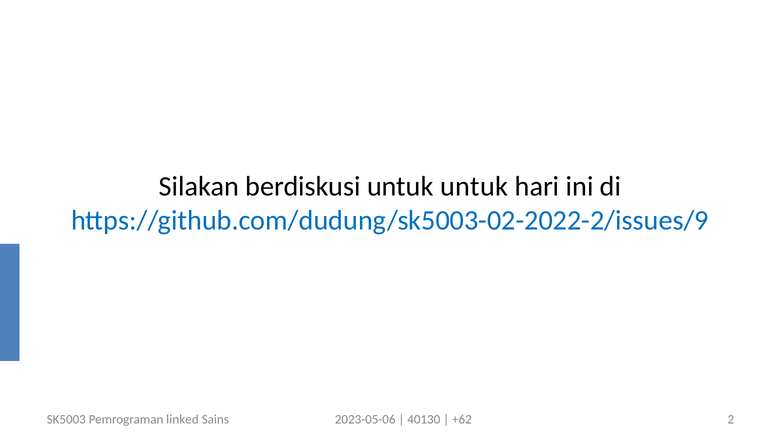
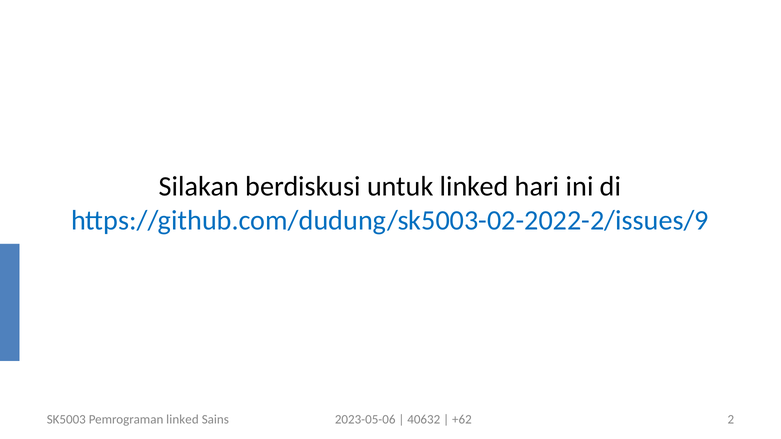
untuk untuk: untuk -> linked (474, 187)
40130: 40130 -> 40632 (424, 420)
